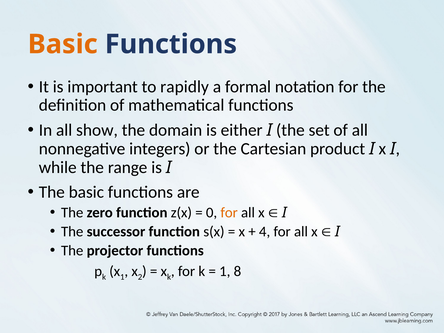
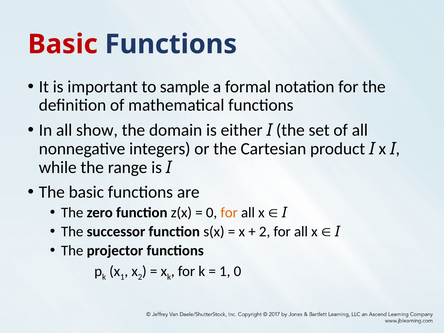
Basic colour: orange -> red (63, 44)
rapidly: rapidly -> sample (185, 87)
4: 4 -> 2 (265, 232)
1 8: 8 -> 0 (237, 271)
